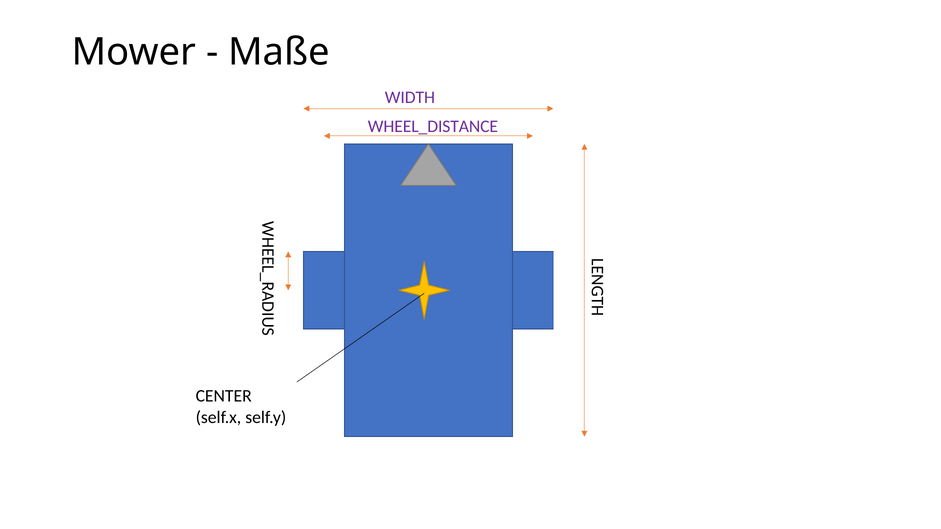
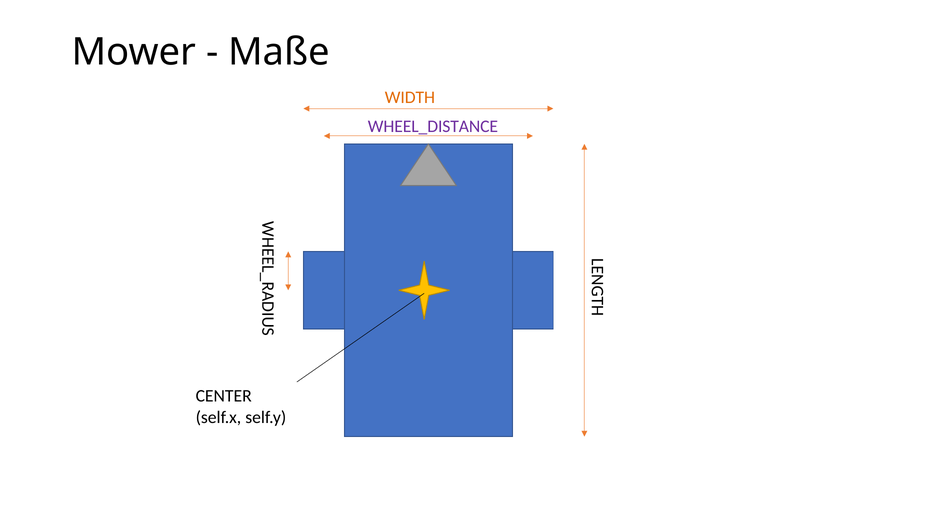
WIDTH colour: purple -> orange (410, 98)
